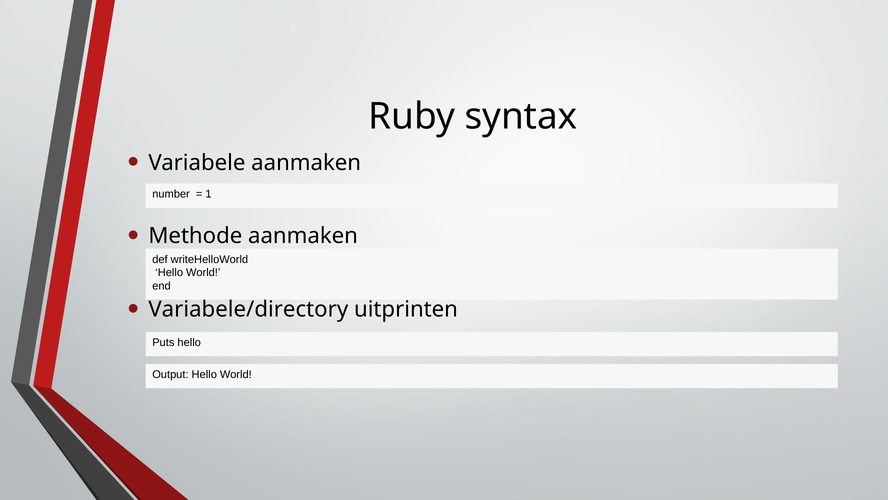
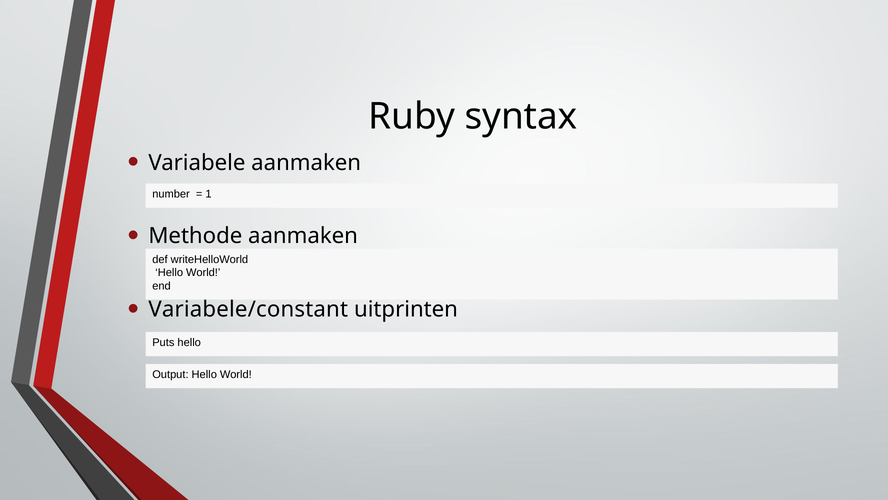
Variabele/directory: Variabele/directory -> Variabele/constant (248, 309)
